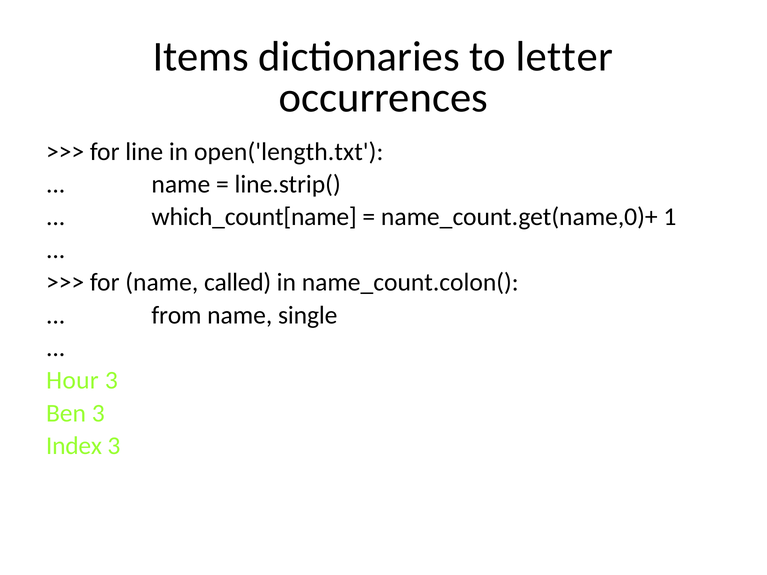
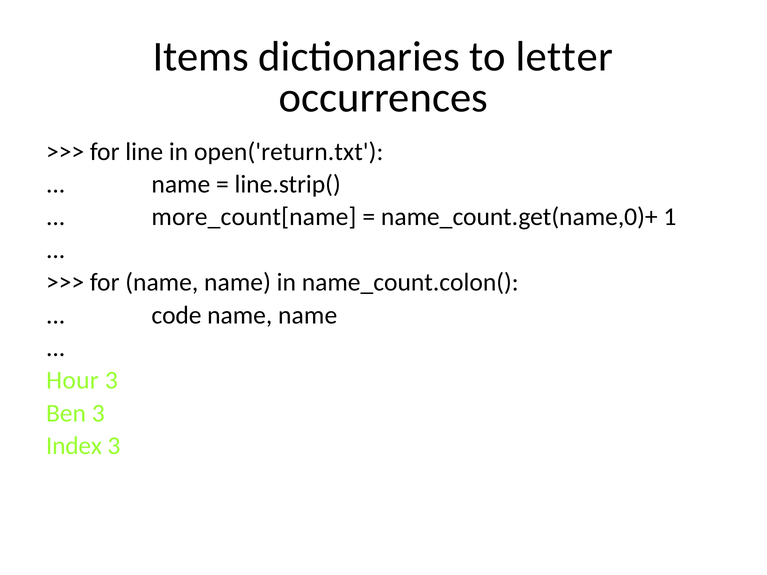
open('length.txt: open('length.txt -> open('return.txt (289, 152)
which_count[name: which_count[name -> more_count[name (254, 217)
for name called: called -> name (237, 283)
from: from -> code (176, 315)
single: single -> name (308, 315)
